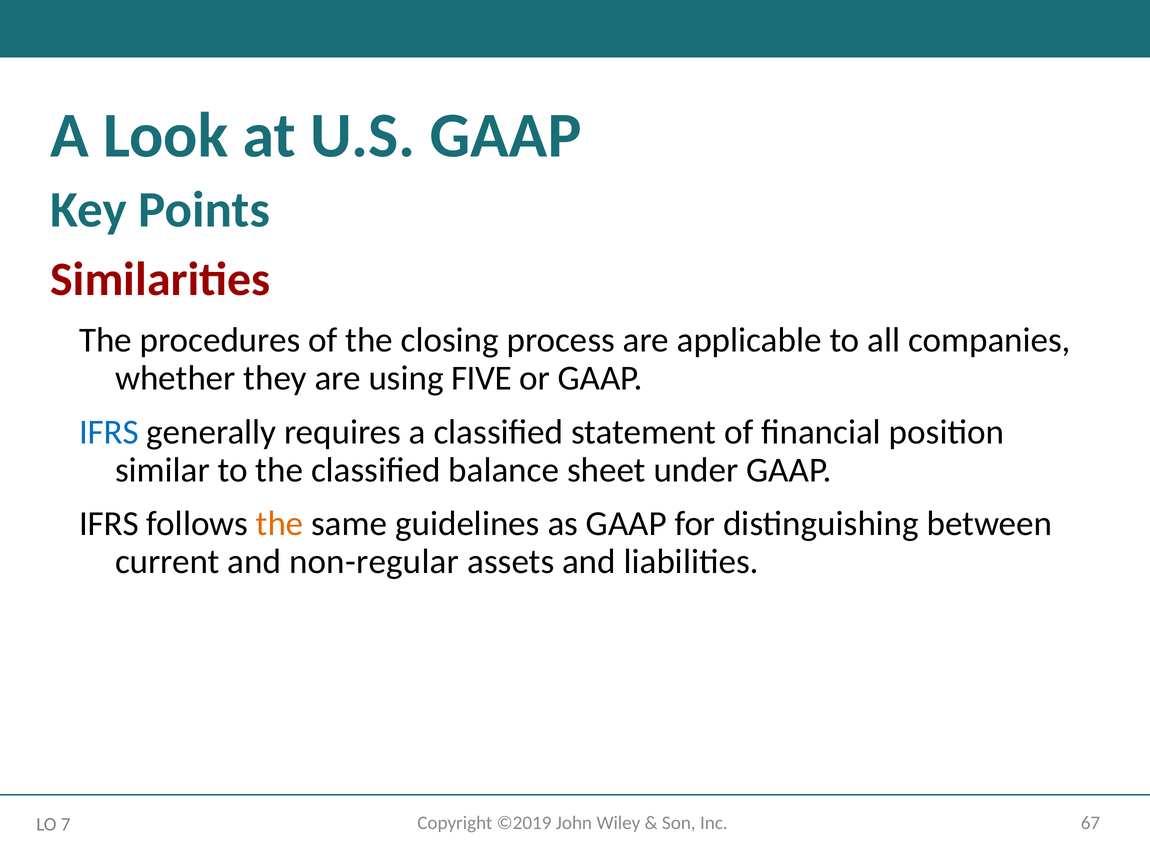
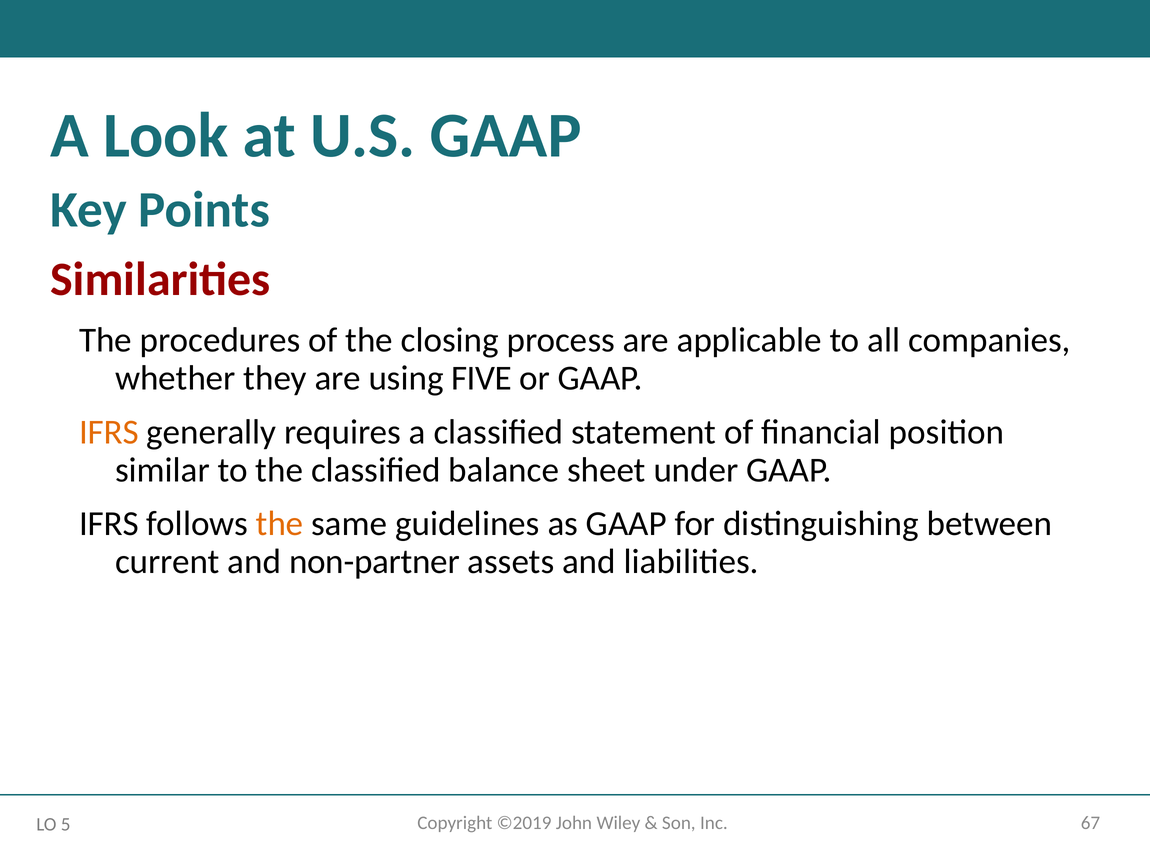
IFRS colour: blue -> orange (109, 432)
non-regular: non-regular -> non-partner (374, 562)
7: 7 -> 5 (66, 825)
